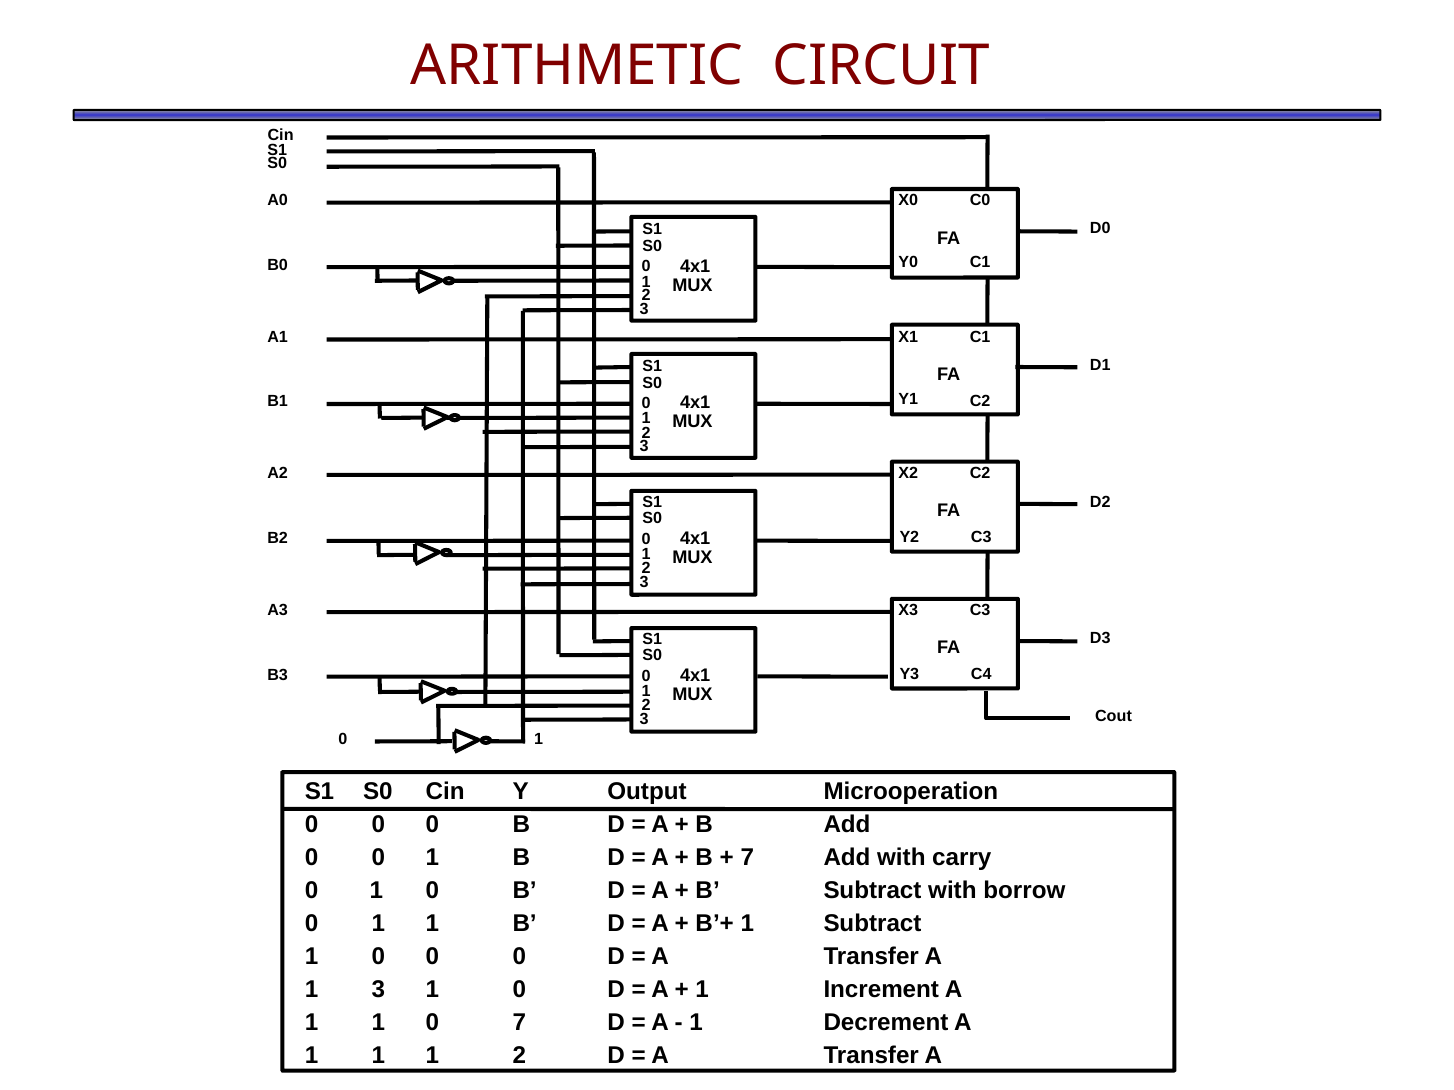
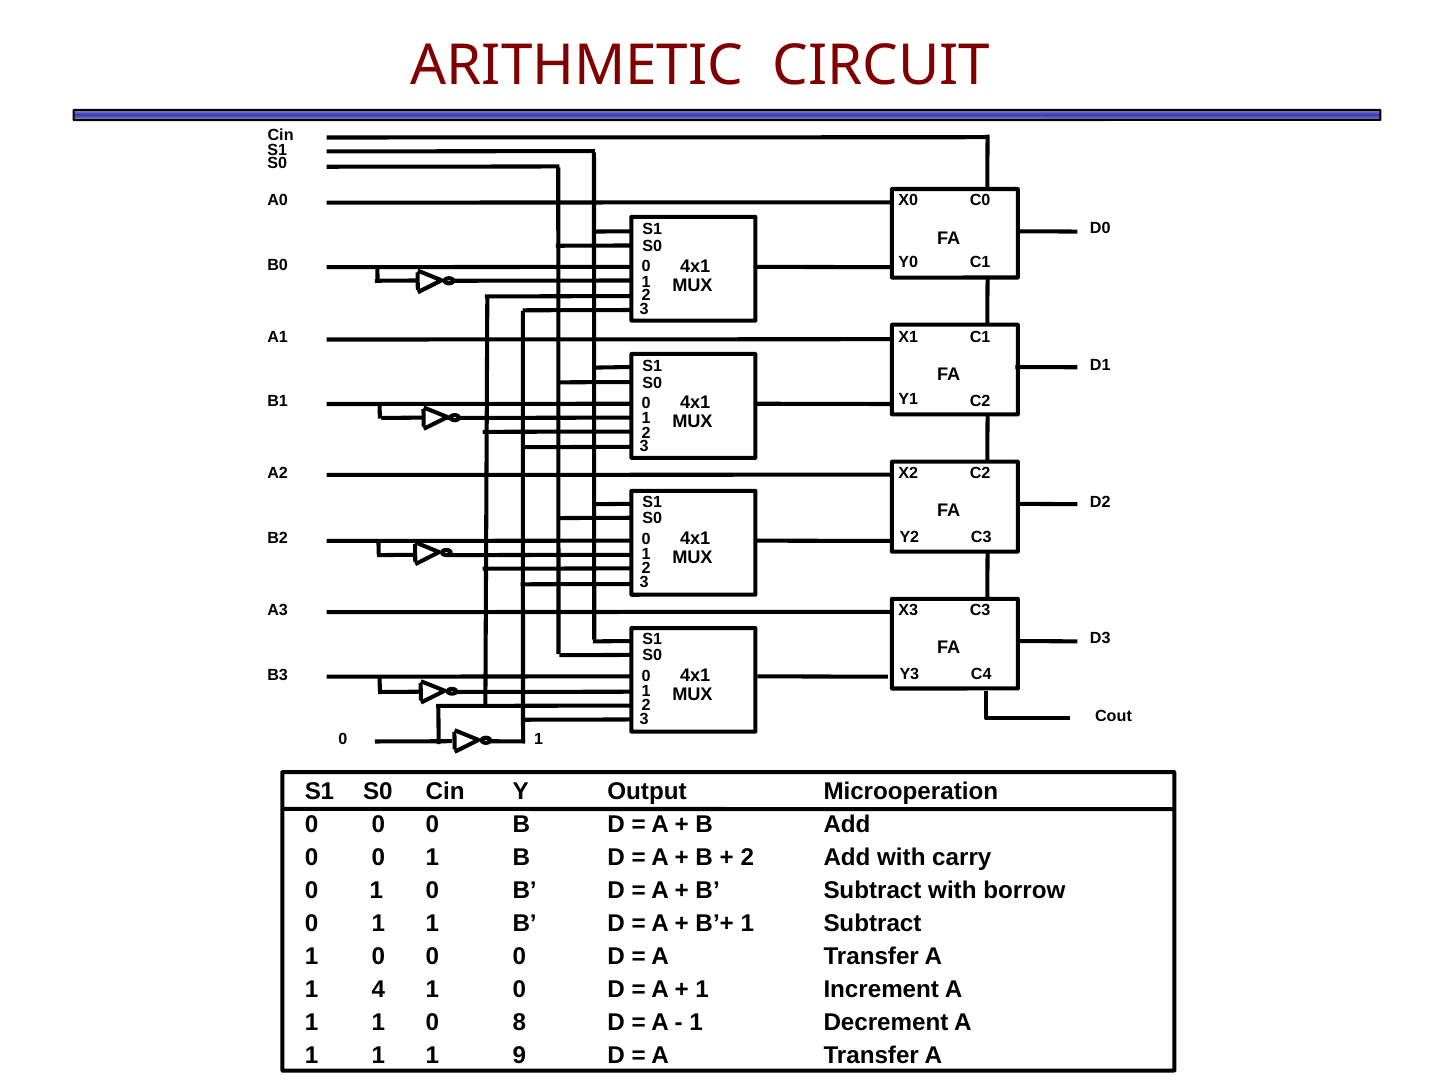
7: 7 -> 2 (747, 858)
1 3: 3 -> 4 (378, 990)
0 7: 7 -> 8 (519, 1023)
1 1 2: 2 -> 9 (519, 1056)
